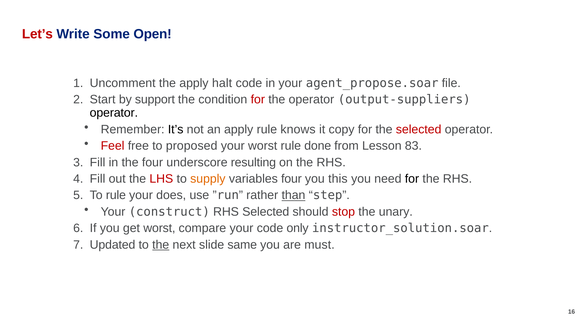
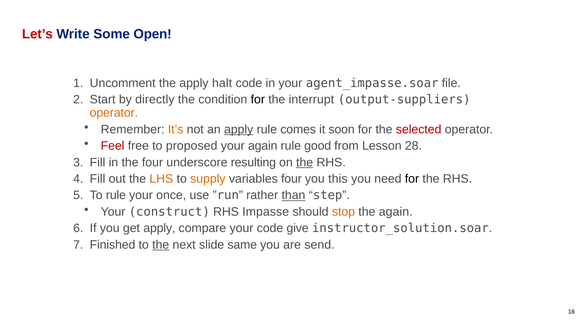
agent_propose.soar: agent_propose.soar -> agent_impasse.soar (372, 83)
support: support -> directly (155, 100)
for colour: red -> black (258, 100)
the operator: operator -> interrupt (311, 100)
operator colour: black -> orange (114, 113)
It’s colour: black -> orange (176, 129)
apply underline: none -> present (239, 129)
knows: knows -> comes (298, 129)
copy: copy -> soon (342, 129)
your worst: worst -> again (263, 146)
done: done -> good (318, 146)
83: 83 -> 28 (413, 146)
the underline: none -> present (305, 162)
LHS colour: red -> orange (161, 179)
does: does -> once (171, 195)
RHS Selected: Selected -> Impasse (266, 212)
stop colour: red -> orange (343, 212)
the unary: unary -> again (396, 212)
get worst: worst -> apply (159, 228)
only: only -> give (298, 228)
Updated: Updated -> Finished (113, 244)
must: must -> send (320, 244)
